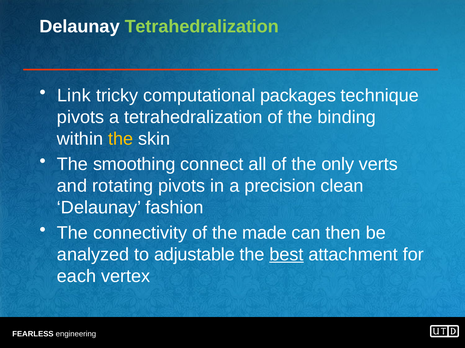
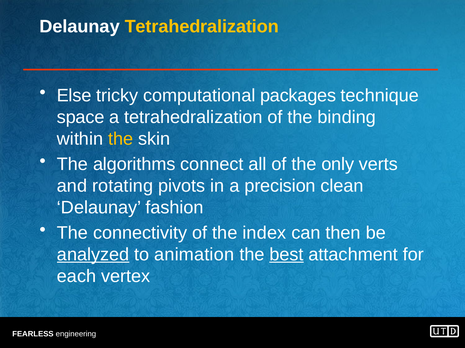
Tetrahedralization colour: light green -> yellow (202, 26)
Link: Link -> Else (74, 96)
pivots: pivots -> space (81, 118)
smoothing: smoothing -> algorithms (134, 165)
made: made -> index (264, 233)
analyzed underline: none -> present (93, 255)
adjustable: adjustable -> animation (194, 255)
